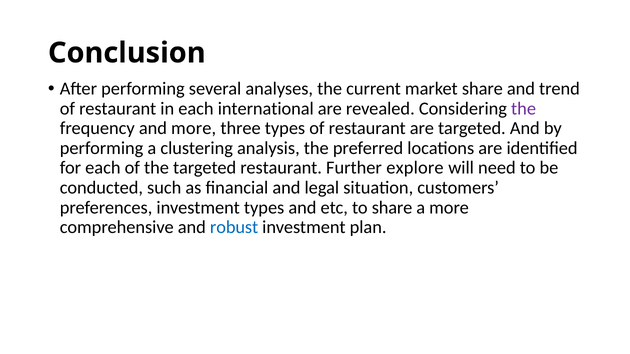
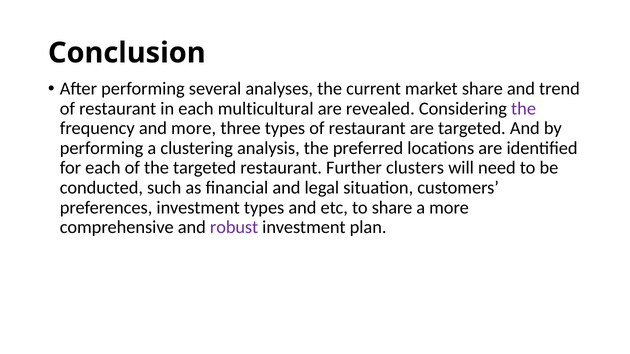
international: international -> multicultural (266, 109)
explore: explore -> clusters (415, 168)
robust colour: blue -> purple (234, 228)
